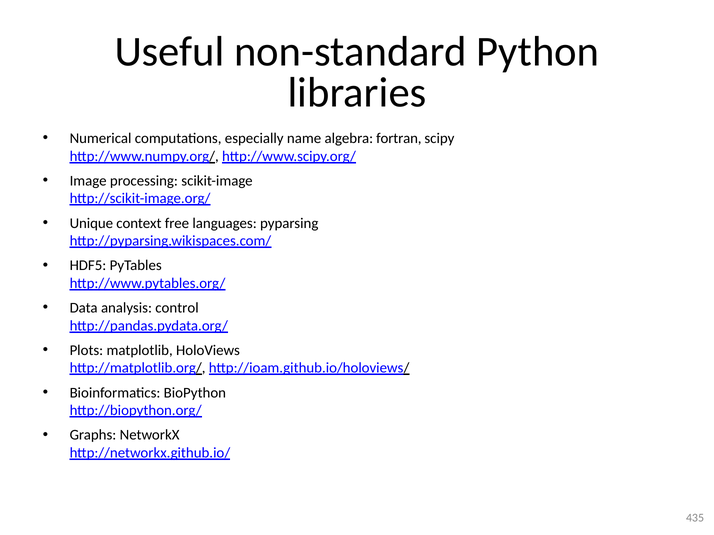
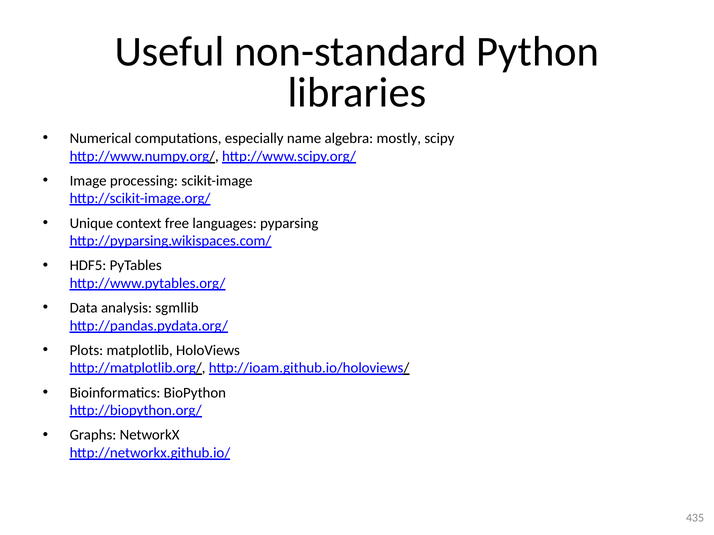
fortran: fortran -> mostly (399, 138)
control: control -> sgmllib (177, 308)
